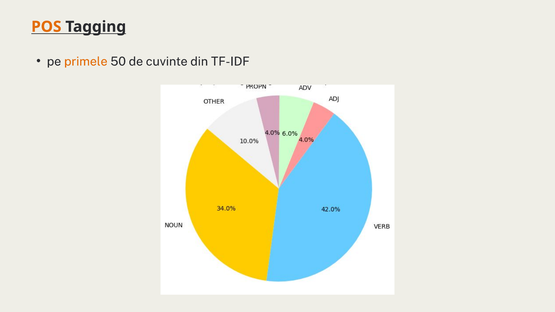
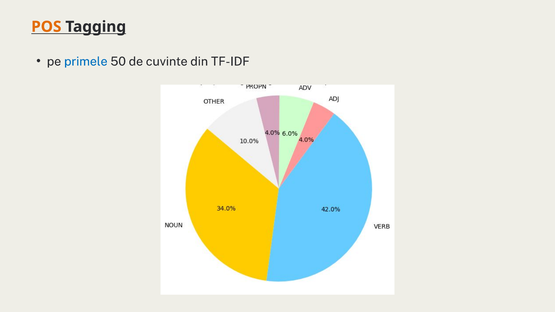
primele colour: orange -> blue (86, 62)
